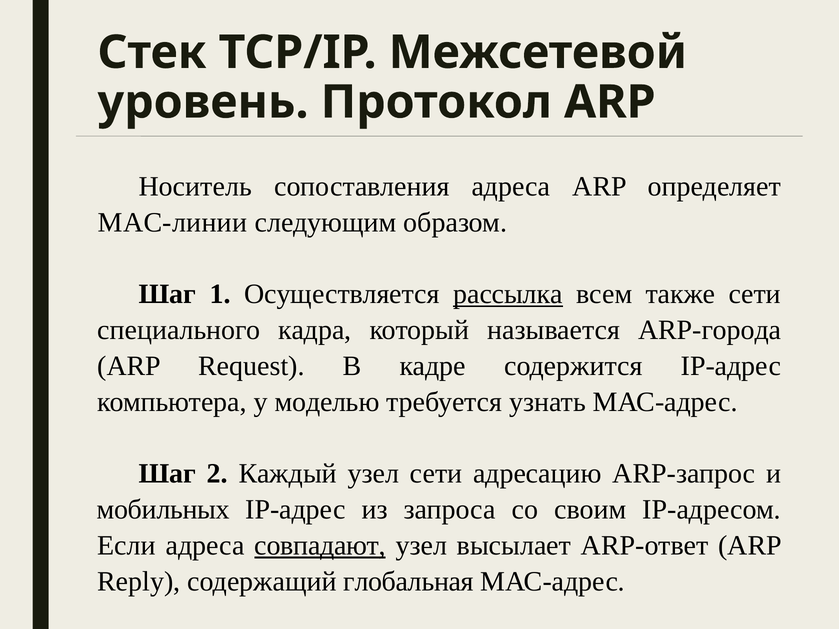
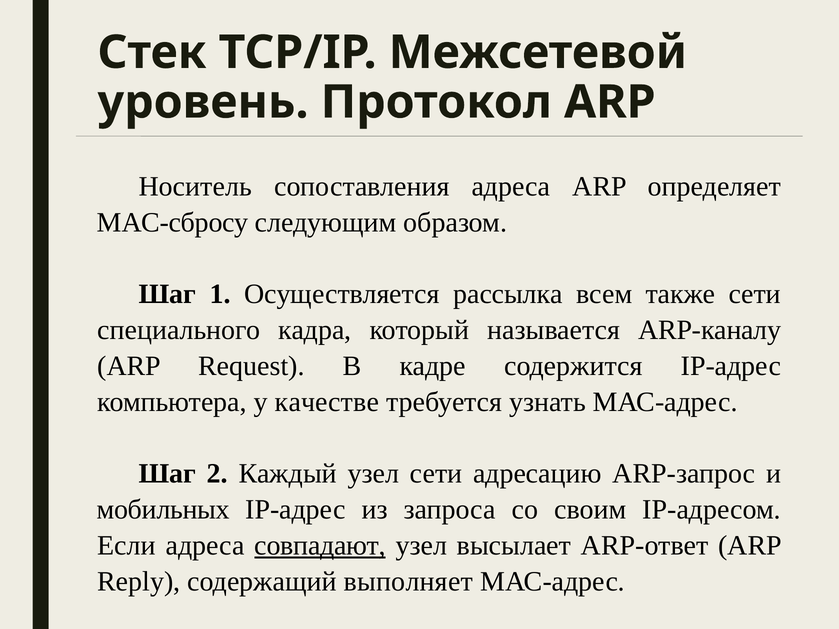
МАС-линии: МАС-линии -> МАС-сбросу (173, 223)
рассылка underline: present -> none (508, 294)
ARP-города: ARP-города -> ARP-каналу (710, 330)
моделью: моделью -> качестве (327, 402)
глобальная: глобальная -> выполняет (408, 582)
